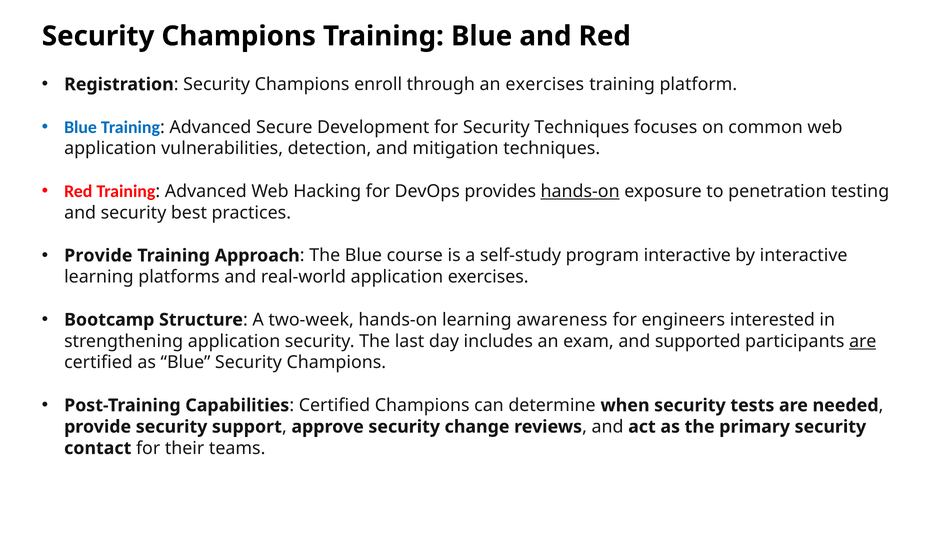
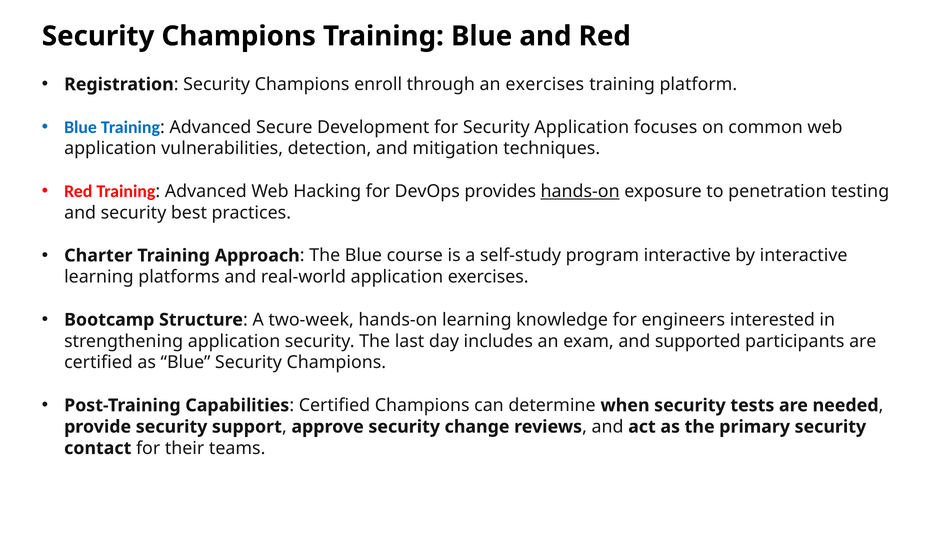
Security Techniques: Techniques -> Application (582, 127)
Provide: Provide -> Charter (98, 256)
awareness: awareness -> knowledge (562, 320)
are underline: present -> none (863, 341)
